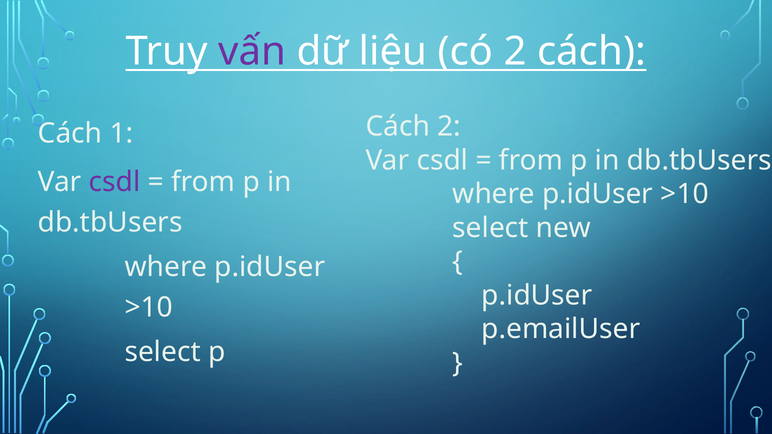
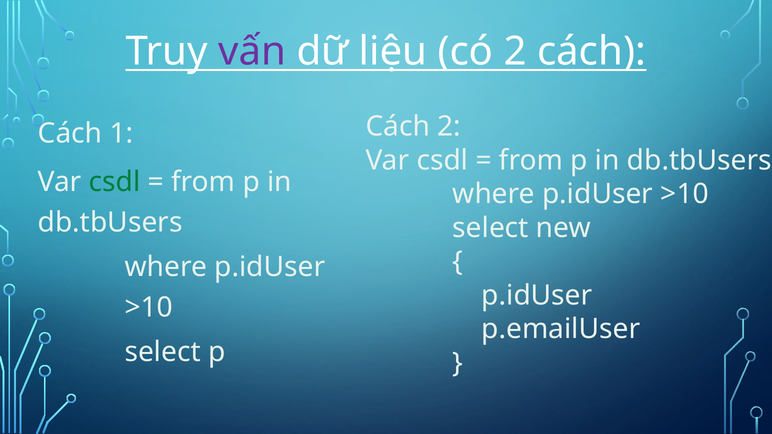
csdl colour: purple -> green (115, 182)
